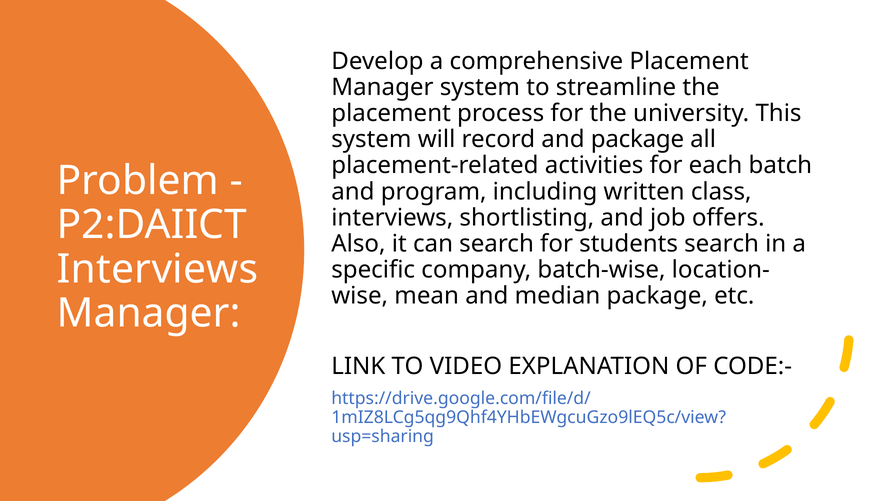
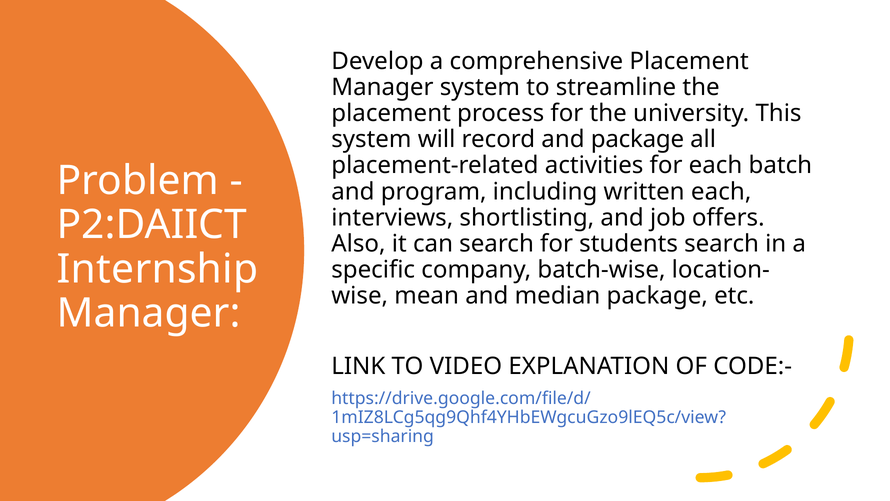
written class: class -> each (721, 191)
Interviews: Interviews -> Internship (158, 269)
